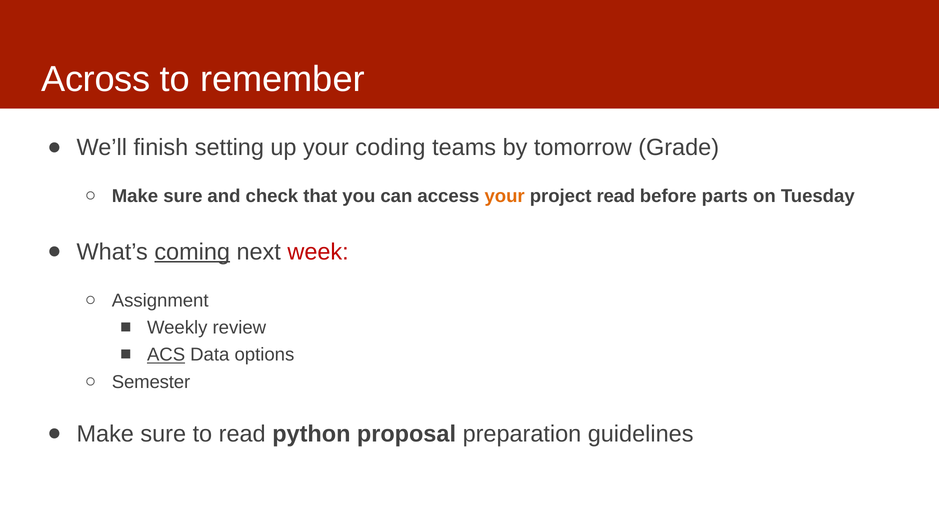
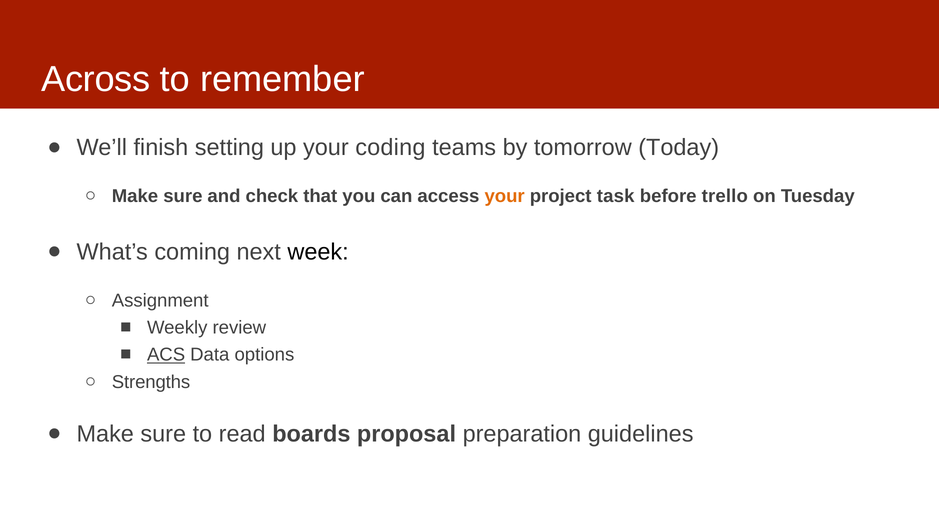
Grade: Grade -> Today (679, 148)
project read: read -> task (616, 196)
parts: parts -> trello (725, 196)
coming underline: present -> none (192, 252)
week colour: red -> black (318, 252)
Semester: Semester -> Strengths (151, 382)
python: python -> boards (311, 434)
